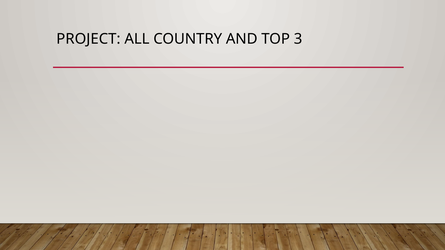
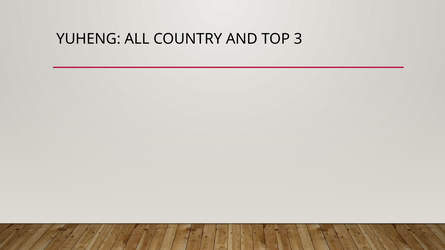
PROJECT: PROJECT -> YUHENG (88, 39)
